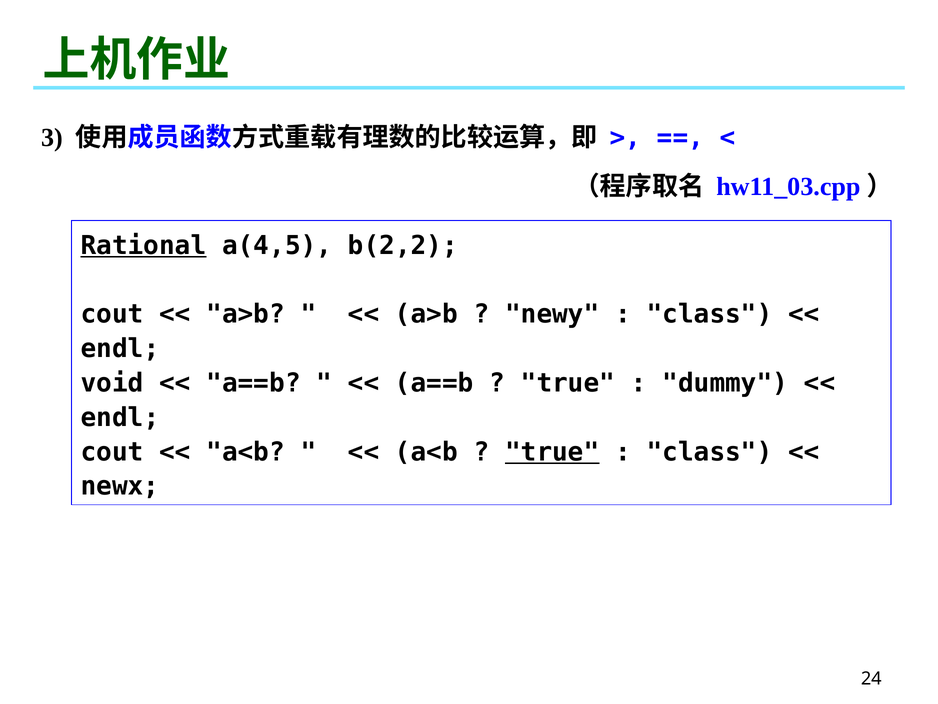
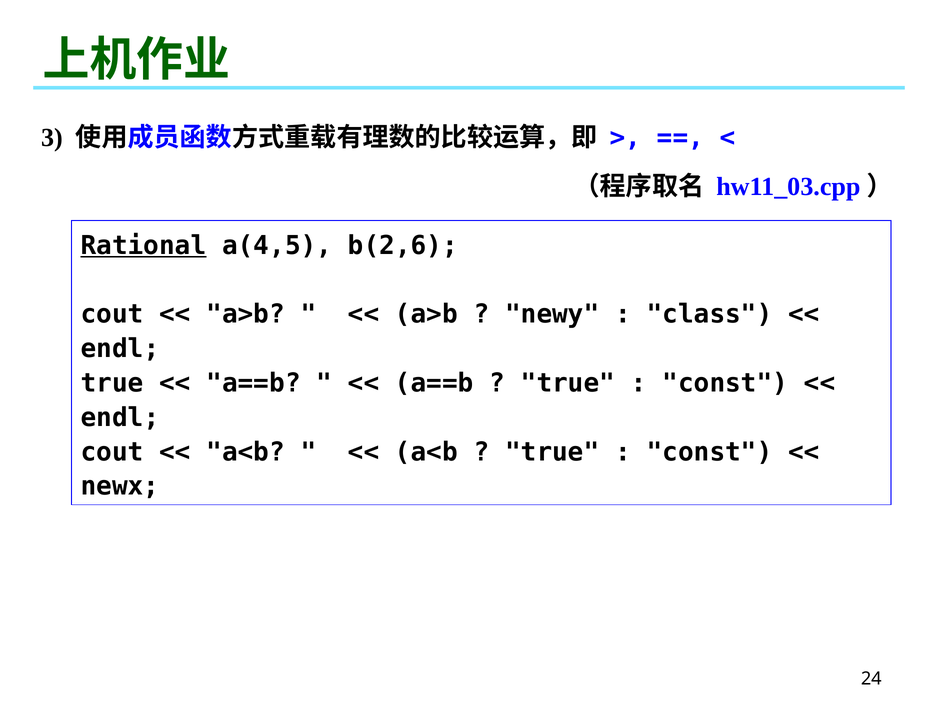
b(2,2: b(2,2 -> b(2,6 (403, 245)
void: void -> true (112, 383)
dummy: dummy -> const (725, 383)
true underline: present -> none (552, 452)
class: class -> const (709, 452)
